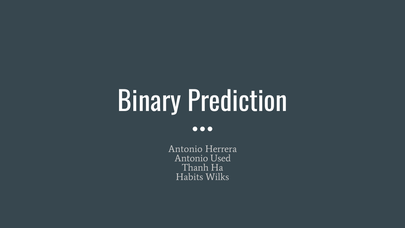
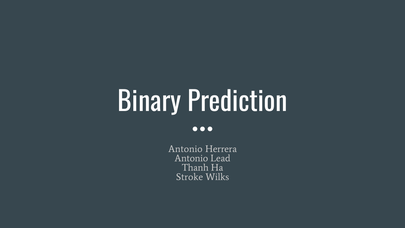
Used: Used -> Lead (220, 158)
Habits: Habits -> Stroke (189, 177)
